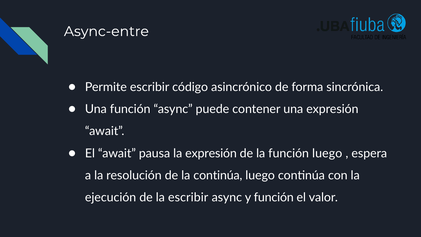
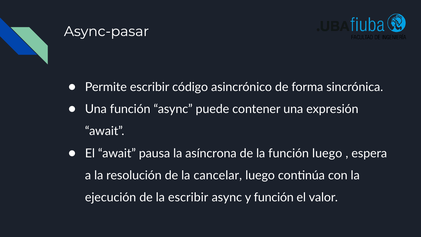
Async-entre: Async-entre -> Async-pasar (106, 31)
la expresión: expresión -> asíncrona (211, 153)
la continúa: continúa -> cancelar (218, 175)
